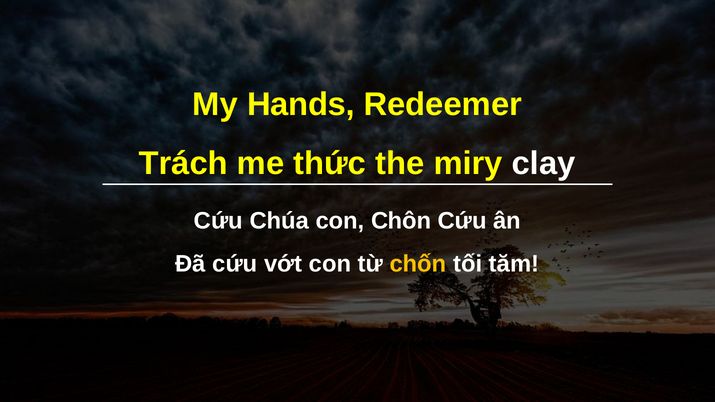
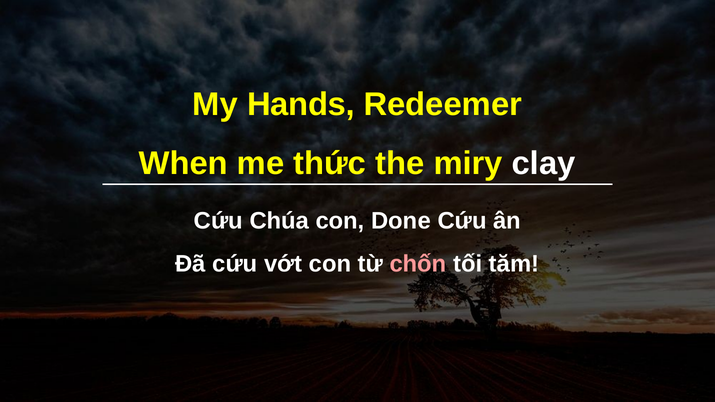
Trách: Trách -> When (183, 164)
Chôn: Chôn -> Done (401, 221)
chốn colour: yellow -> pink (418, 264)
